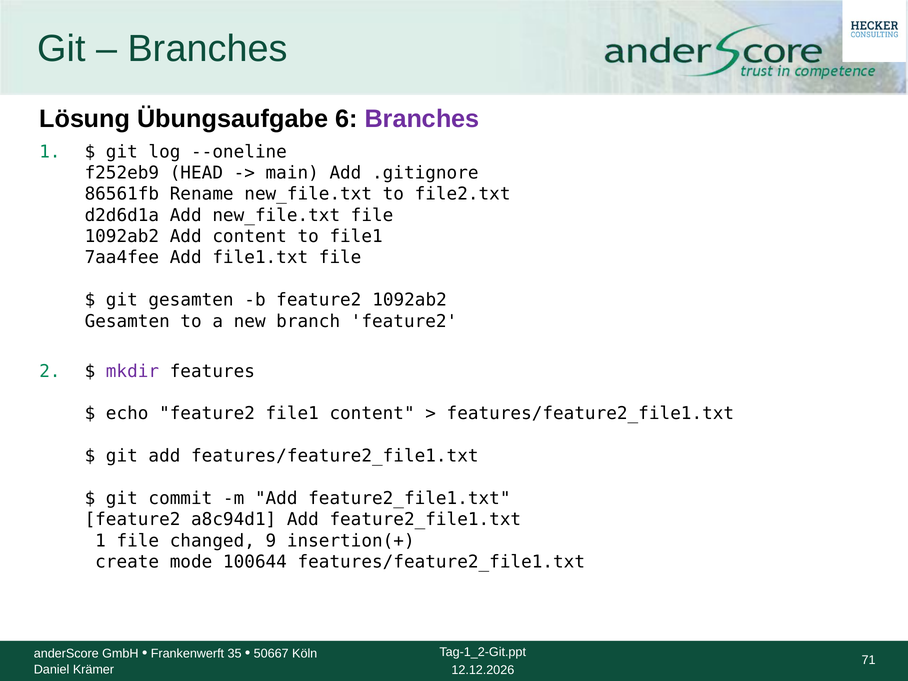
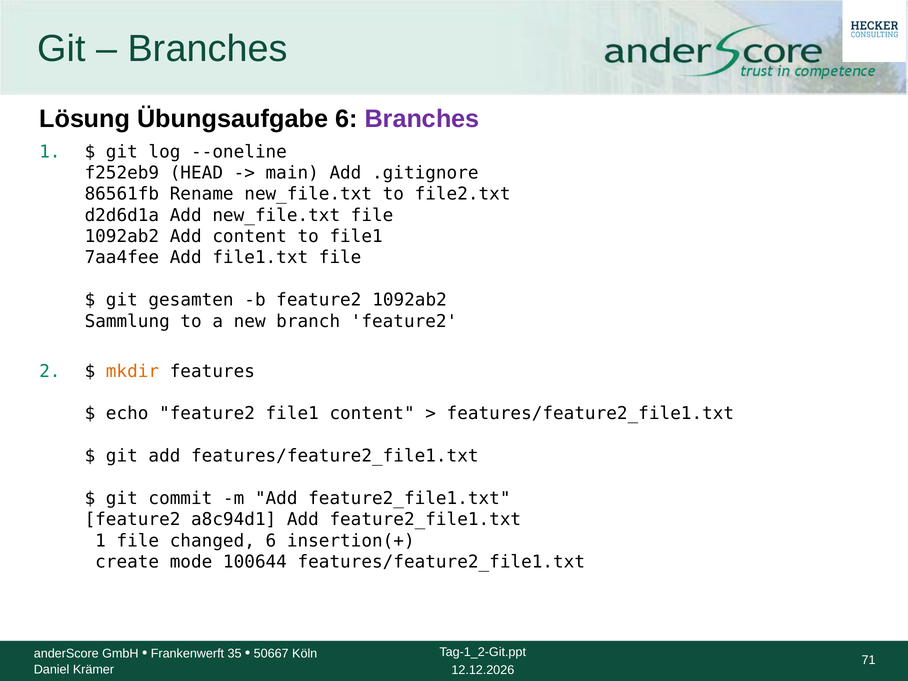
Gesamten: Gesamten -> Sammlung (127, 321)
mkdir colour: purple -> orange (132, 371)
changed 9: 9 -> 6 (271, 541)
